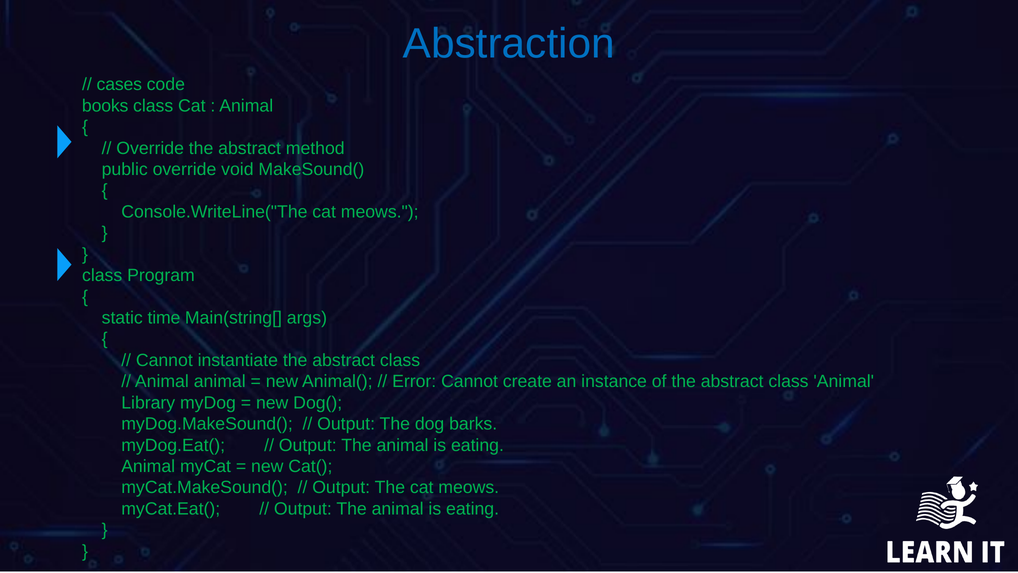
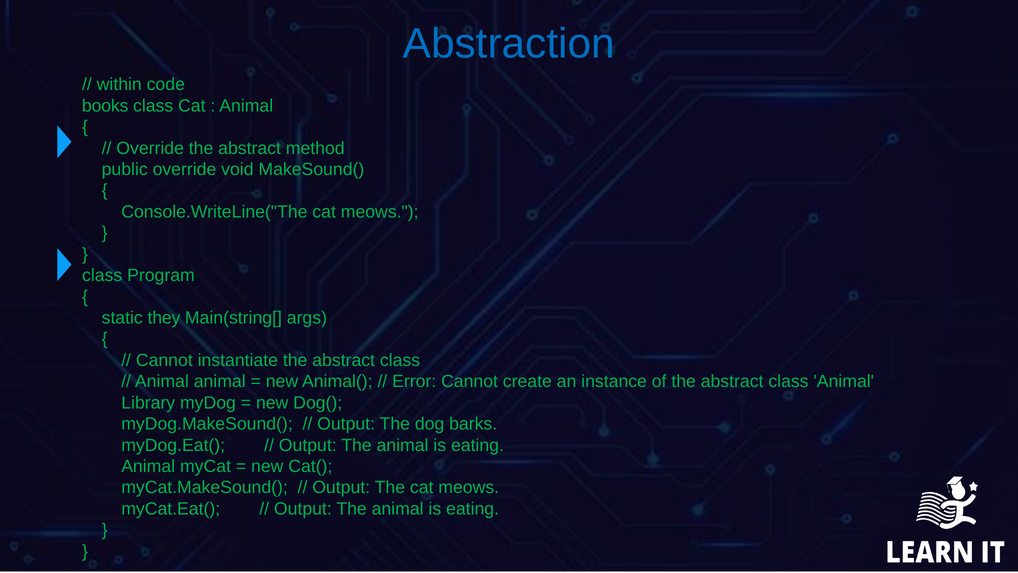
cases: cases -> within (119, 84)
time: time -> they (164, 318)
